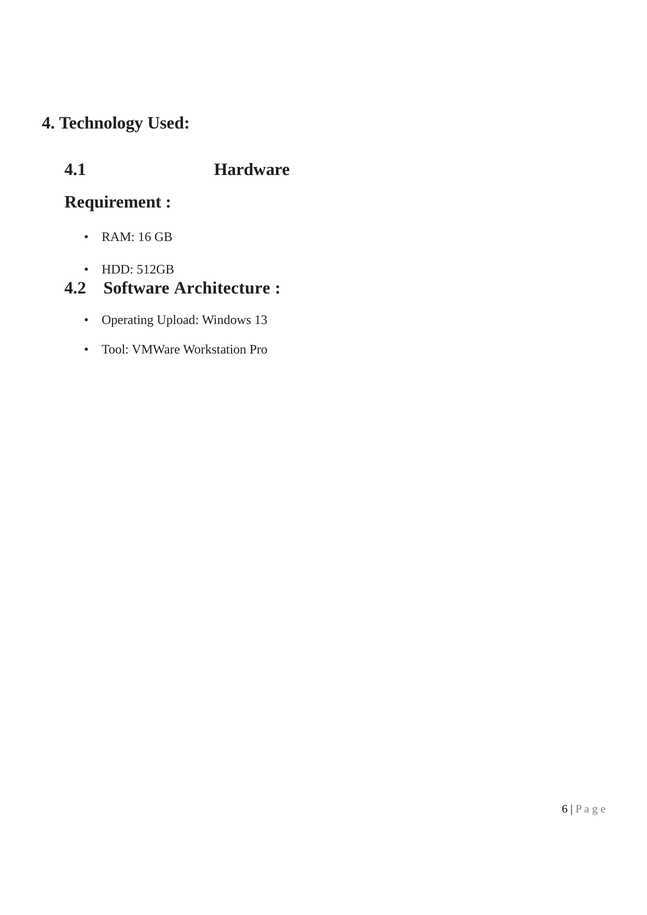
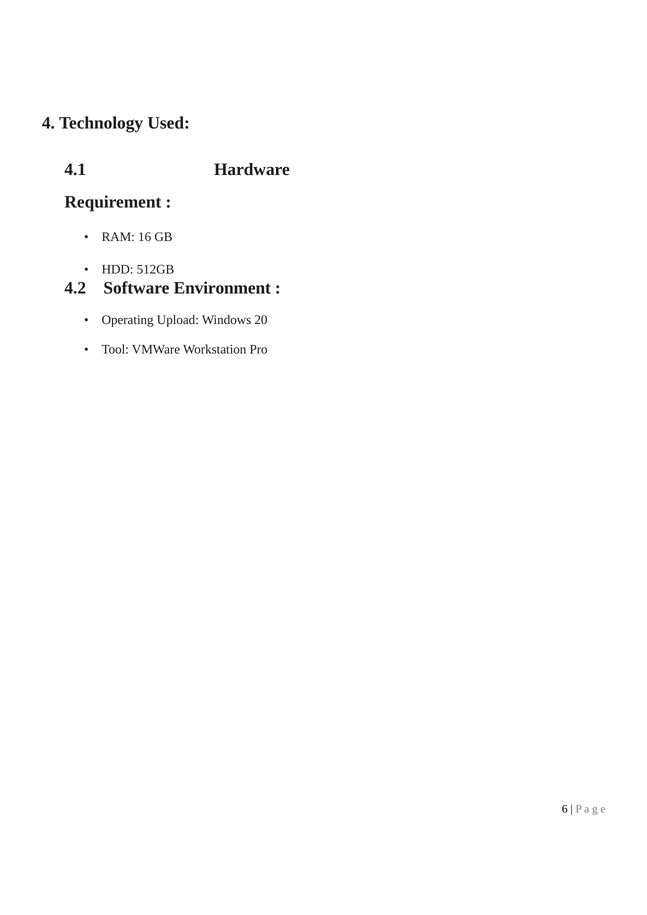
Architecture: Architecture -> Environment (222, 288)
13: 13 -> 20 (261, 320)
